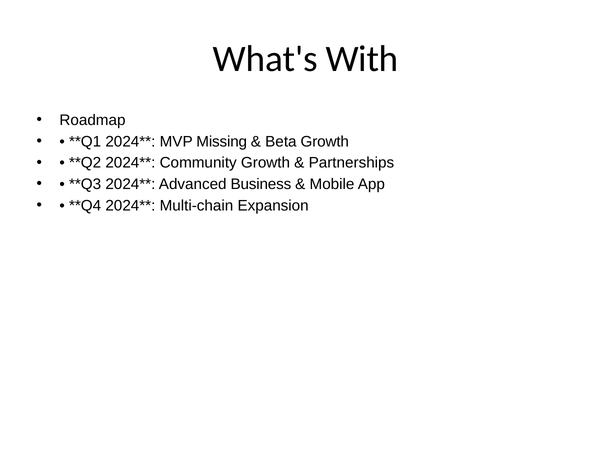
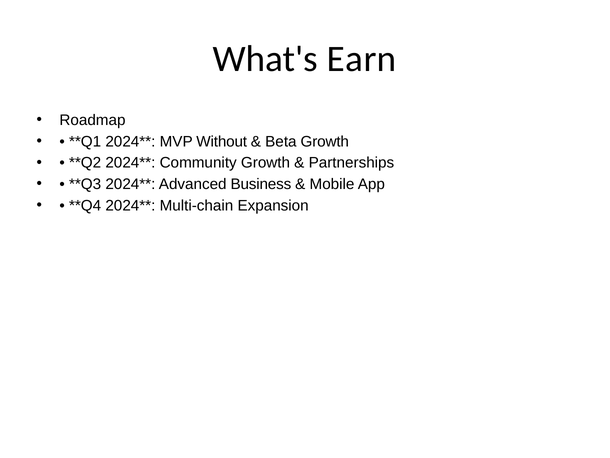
With: With -> Earn (362, 59)
Missing: Missing -> Without (222, 141)
